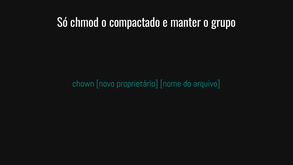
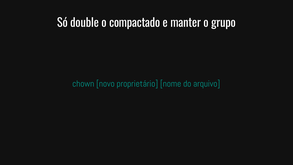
chmod: chmod -> double (85, 23)
